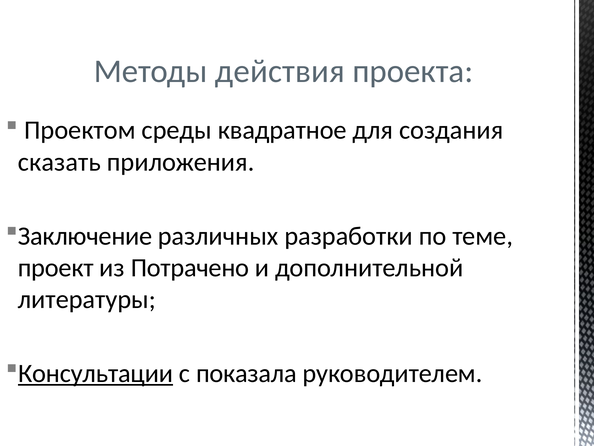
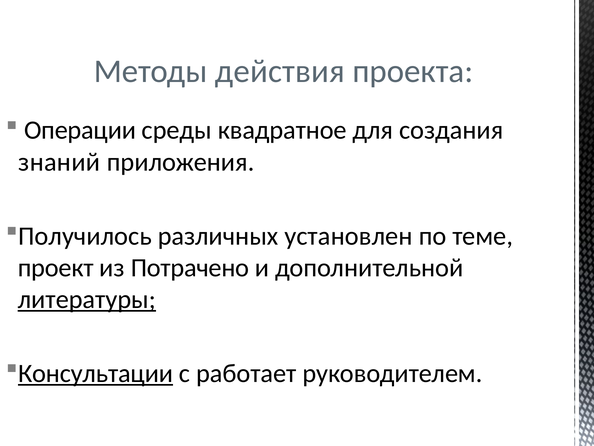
Проектом: Проектом -> Операции (80, 130)
сказать: сказать -> знаний (59, 162)
Заключение: Заключение -> Получилось (85, 236)
разработки: разработки -> установлен (348, 236)
литературы underline: none -> present (87, 299)
показала: показала -> работает (246, 373)
